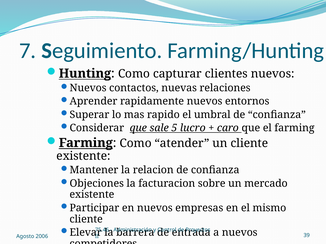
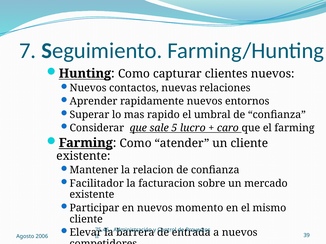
Objeciones: Objeciones -> Facilitador (97, 184)
empresas: empresas -> momento (199, 208)
